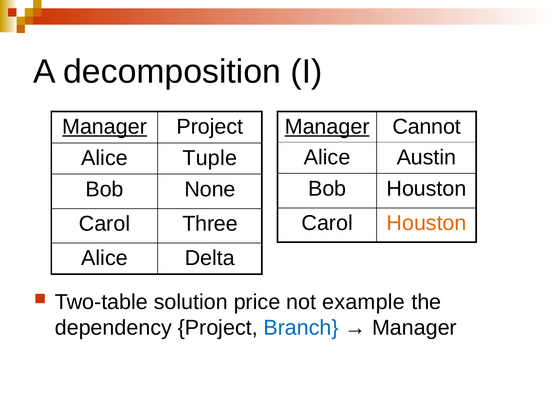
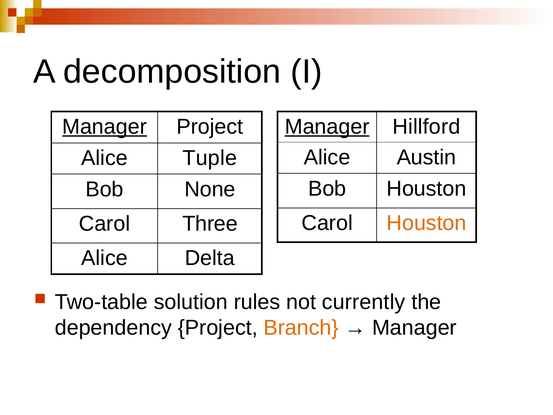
Cannot: Cannot -> Hillford (426, 127)
price: price -> rules (257, 302)
example: example -> currently (364, 302)
Branch colour: blue -> orange (301, 328)
